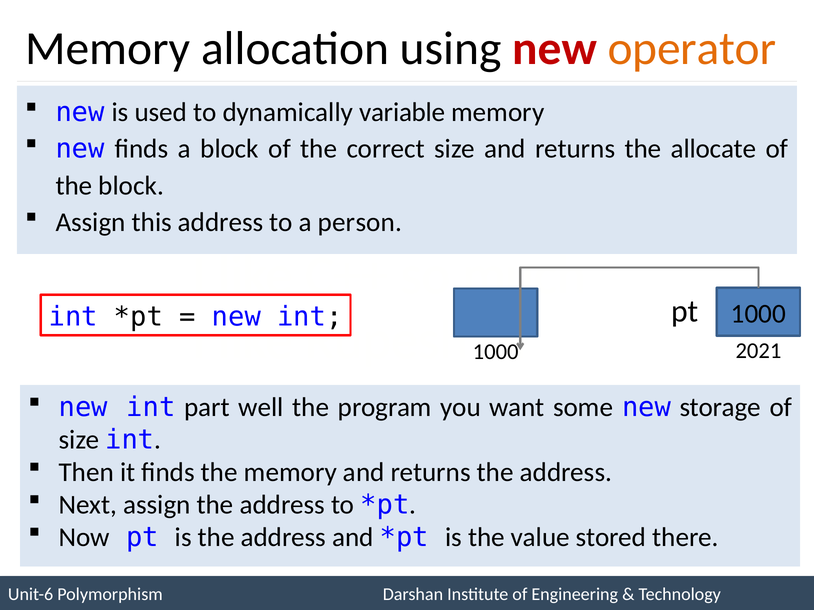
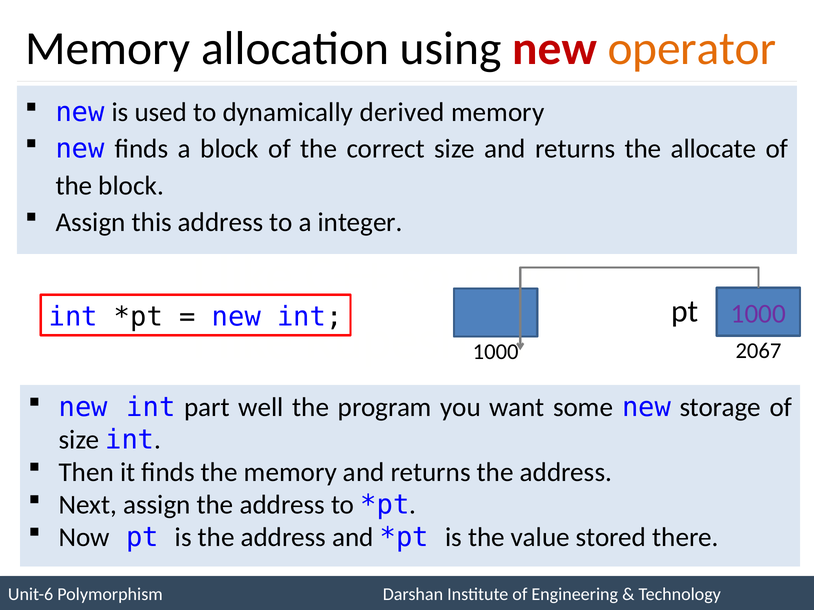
variable: variable -> derived (402, 112)
person: person -> integer (360, 223)
1000 colour: black -> purple (758, 314)
2021: 2021 -> 2067 (758, 351)
